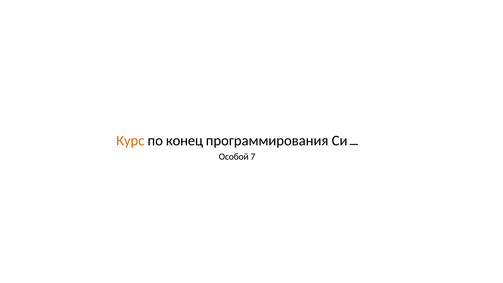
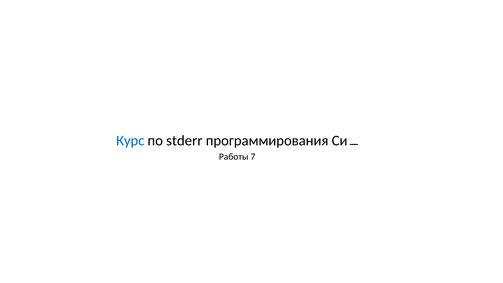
Курс colour: orange -> blue (130, 141)
конец: конец -> stderr (184, 141)
Особой: Особой -> Работы (234, 157)
